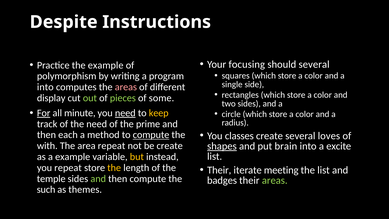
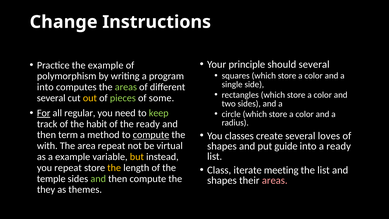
Despite: Despite -> Change (64, 22)
focusing: focusing -> principle (247, 64)
areas colour: pink -> light green (126, 87)
display: display -> several (51, 98)
out colour: light green -> yellow (90, 98)
minute: minute -> regular (80, 113)
need underline: present -> none (125, 113)
keep colour: yellow -> light green (159, 113)
the need: need -> habit (97, 124)
the prime: prime -> ready (148, 124)
each: each -> term (68, 135)
be create: create -> virtual (170, 146)
shapes underline: present -> none (222, 146)
brain: brain -> guide (286, 146)
a excite: excite -> ready (339, 146)
Their: Their -> Class (219, 170)
badges: badges -> shapes (222, 180)
areas colour: light green -> pink (275, 180)
such: such -> they (46, 189)
